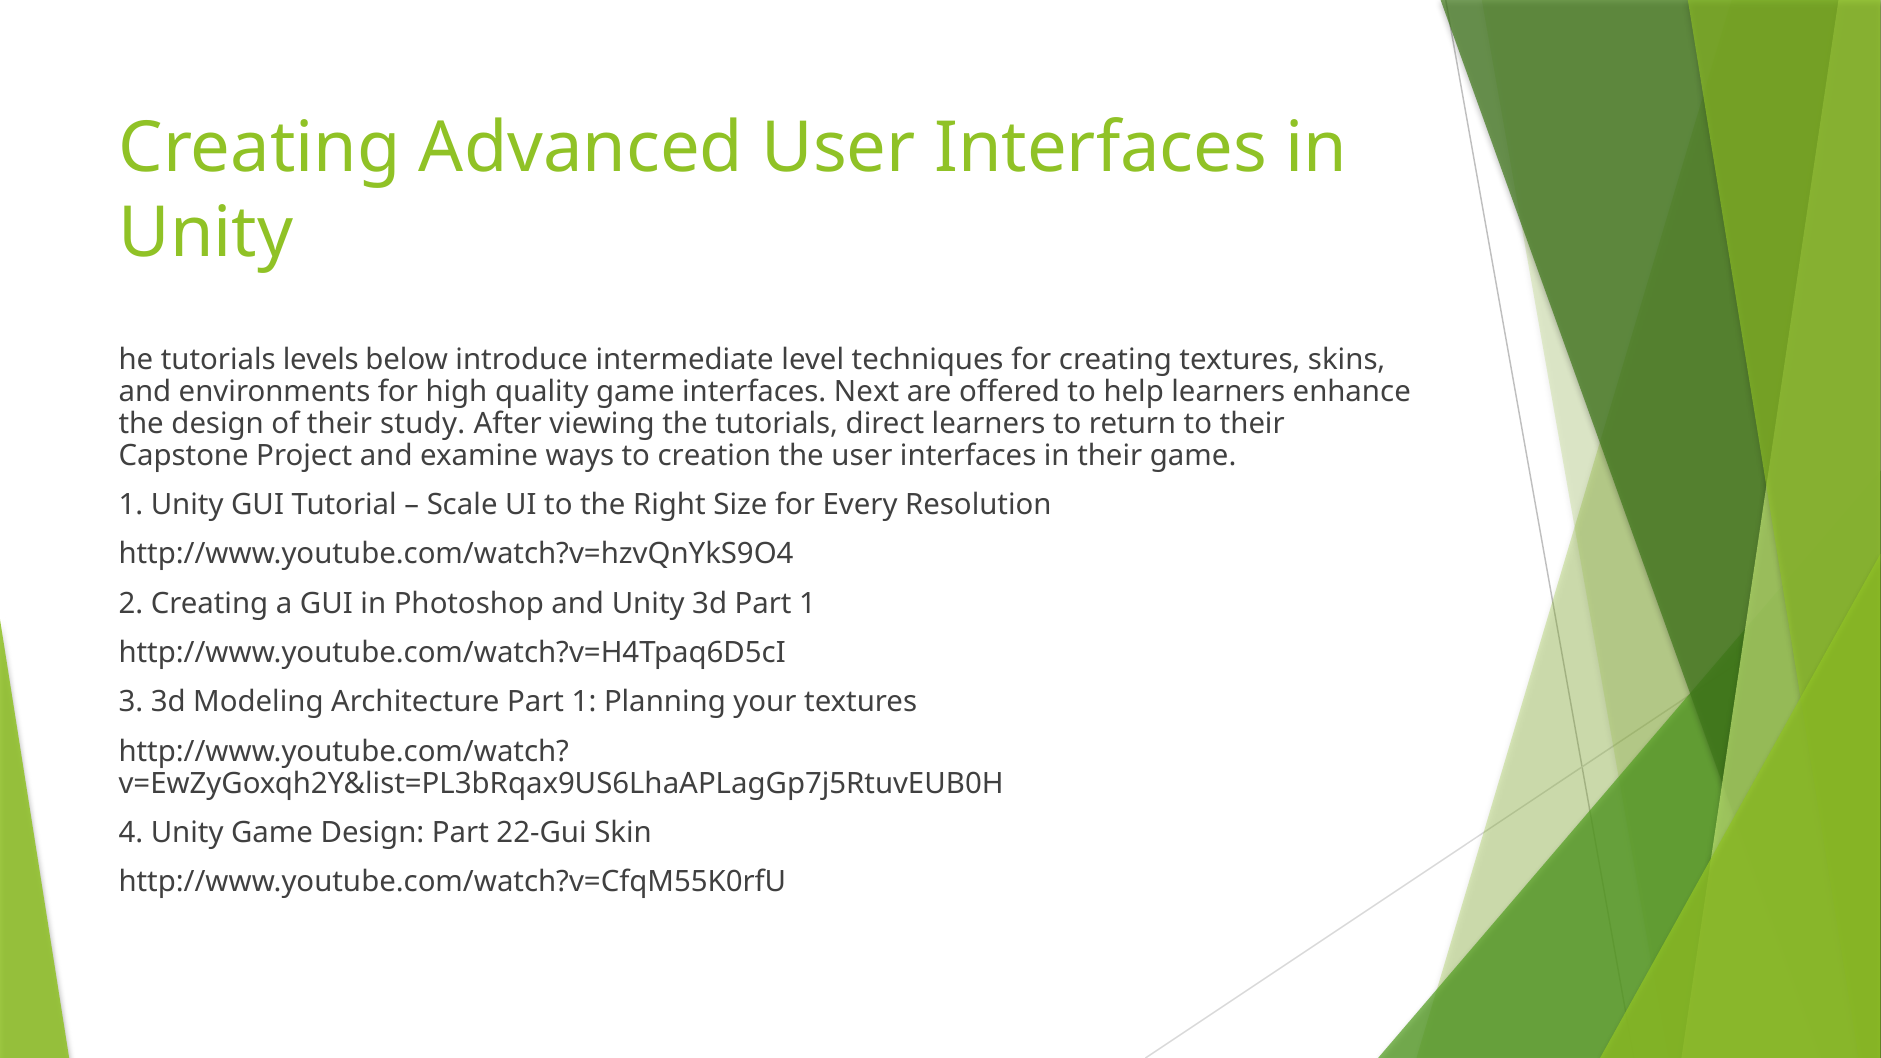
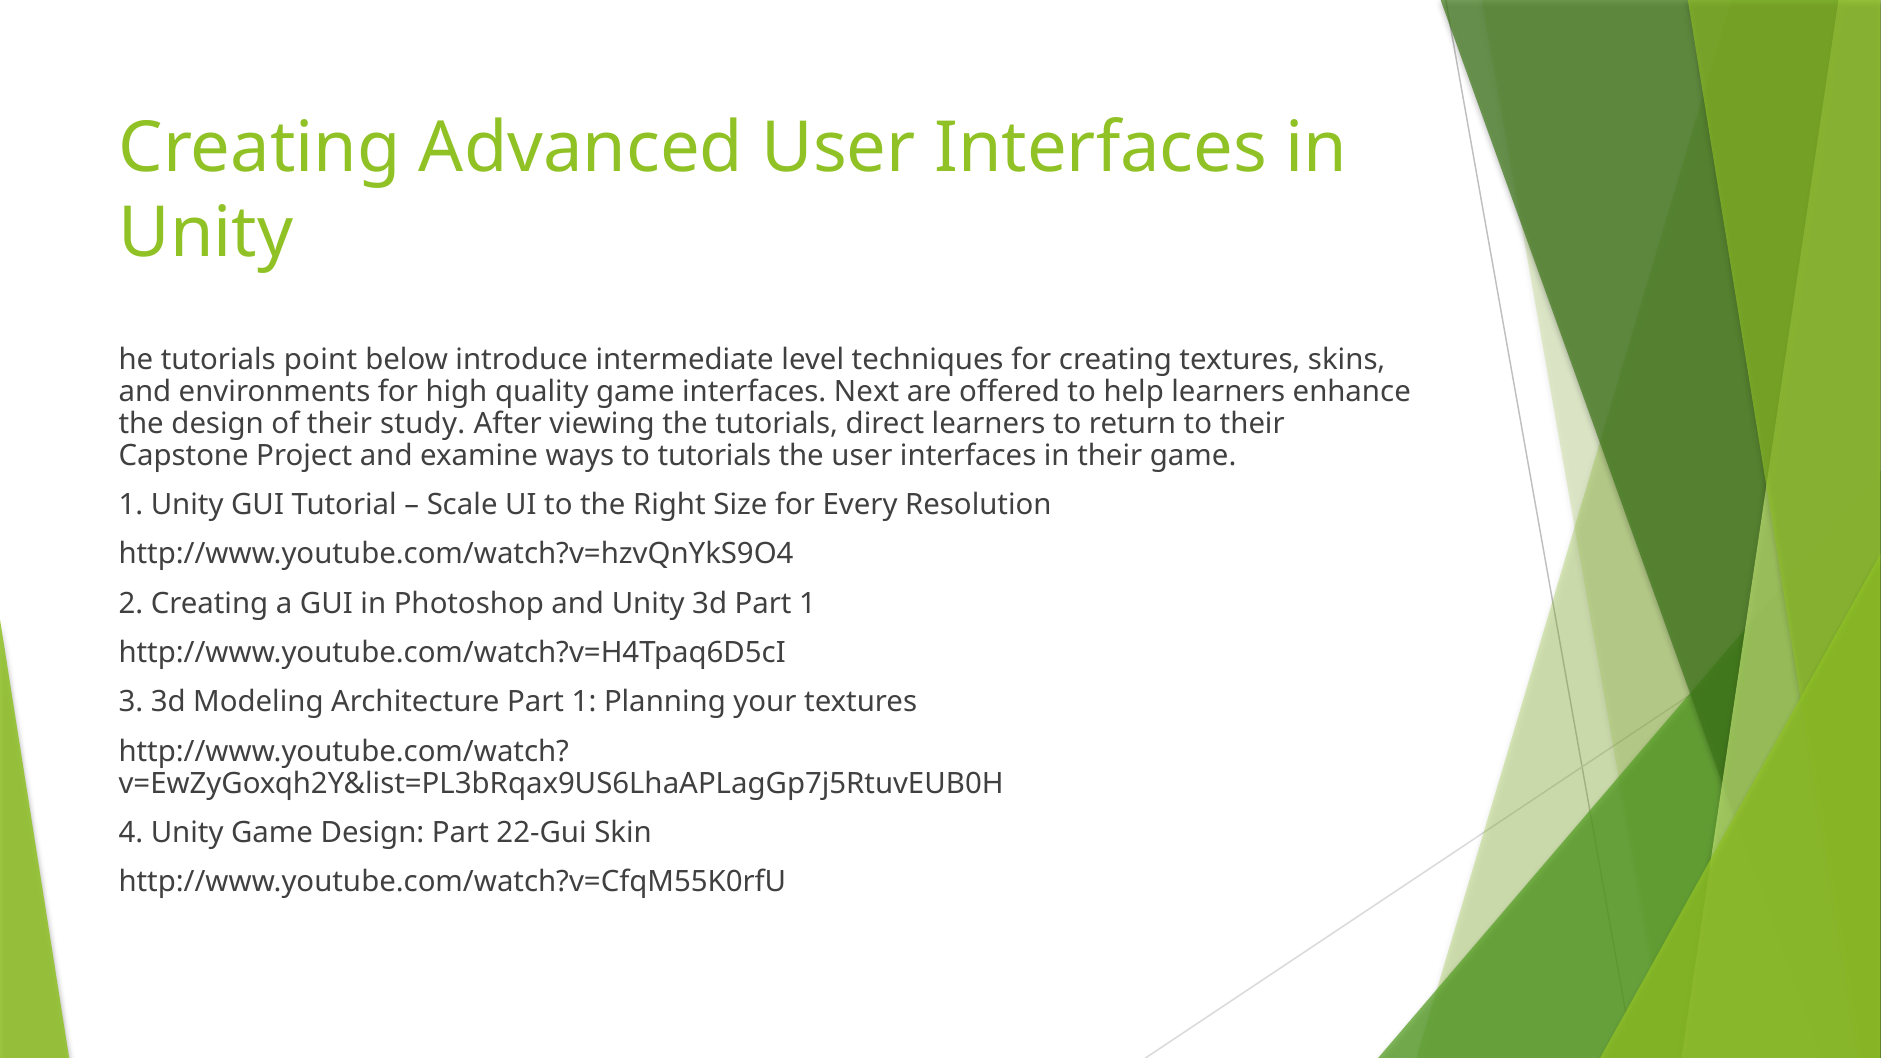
levels: levels -> point (321, 360)
to creation: creation -> tutorials (714, 455)
